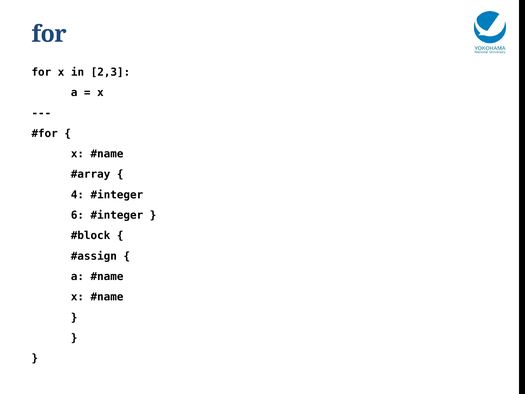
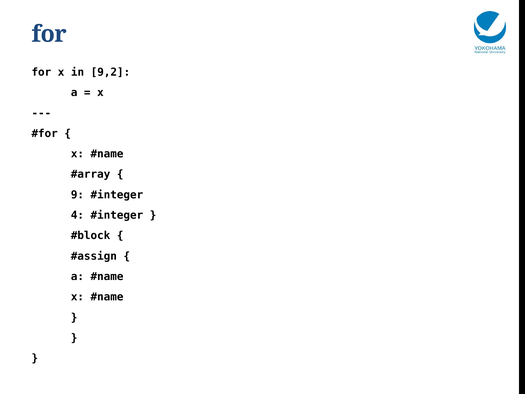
2,3: 2,3 -> 9,2 (110, 72)
4: 4 -> 9 (77, 195)
6: 6 -> 4 (77, 215)
